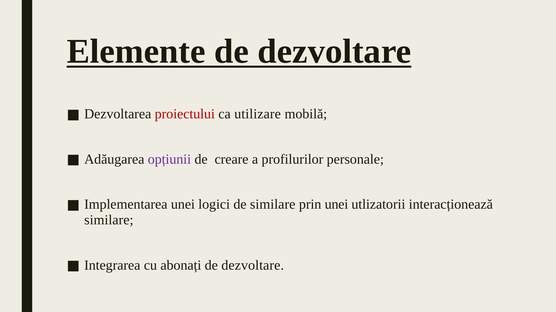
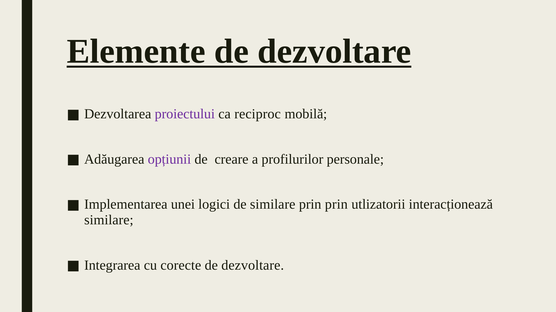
proiectului colour: red -> purple (185, 114)
utilizare: utilizare -> reciproc (258, 114)
prin unei: unei -> prin (336, 205)
abonați: abonați -> corecte (181, 266)
